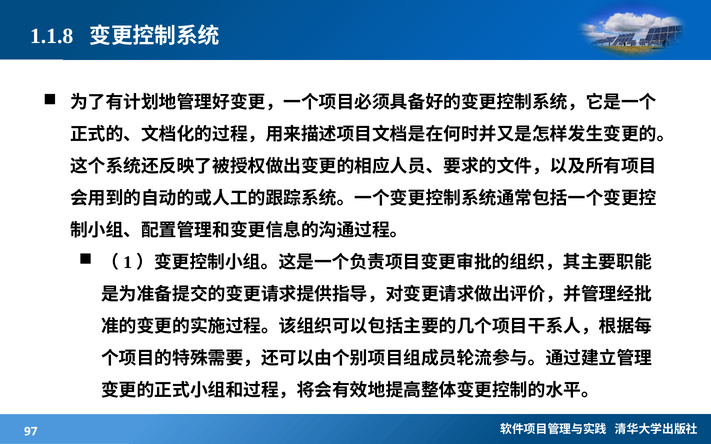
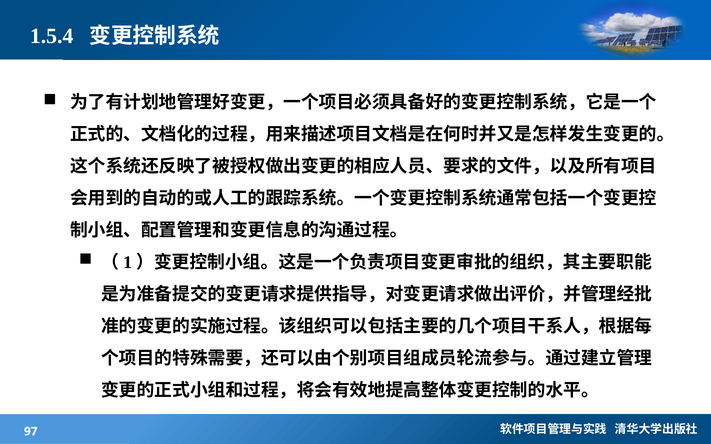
1.1.8: 1.1.8 -> 1.5.4 (52, 36)
